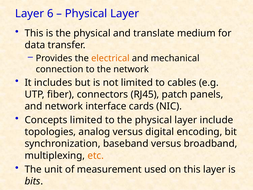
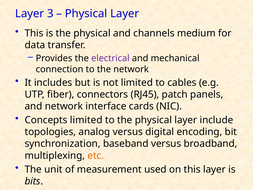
6: 6 -> 3 (50, 14)
translate: translate -> channels (154, 33)
electrical colour: orange -> purple (110, 58)
